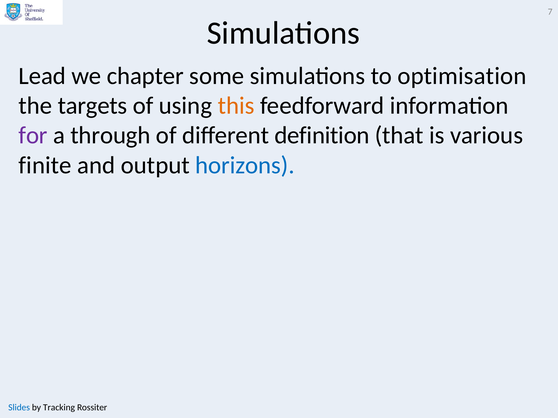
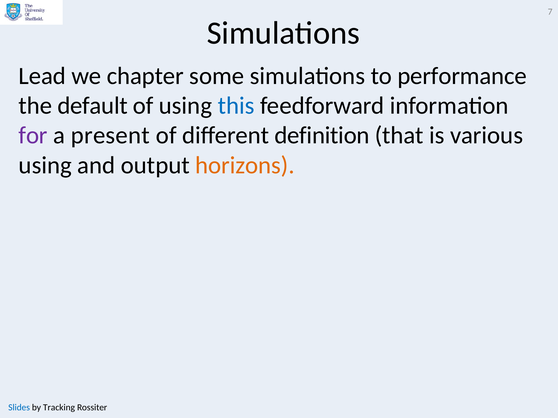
optimisation: optimisation -> performance (462, 76)
targets: targets -> default (93, 106)
this colour: orange -> blue (236, 106)
through: through -> present (110, 136)
finite: finite -> using (45, 165)
horizons colour: blue -> orange (245, 165)
